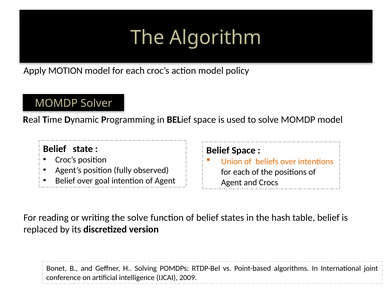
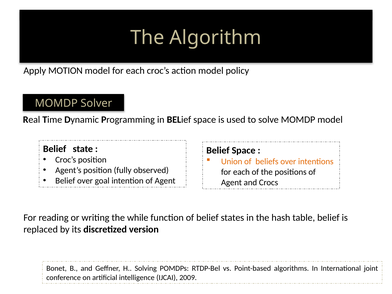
the solve: solve -> while (138, 218)
